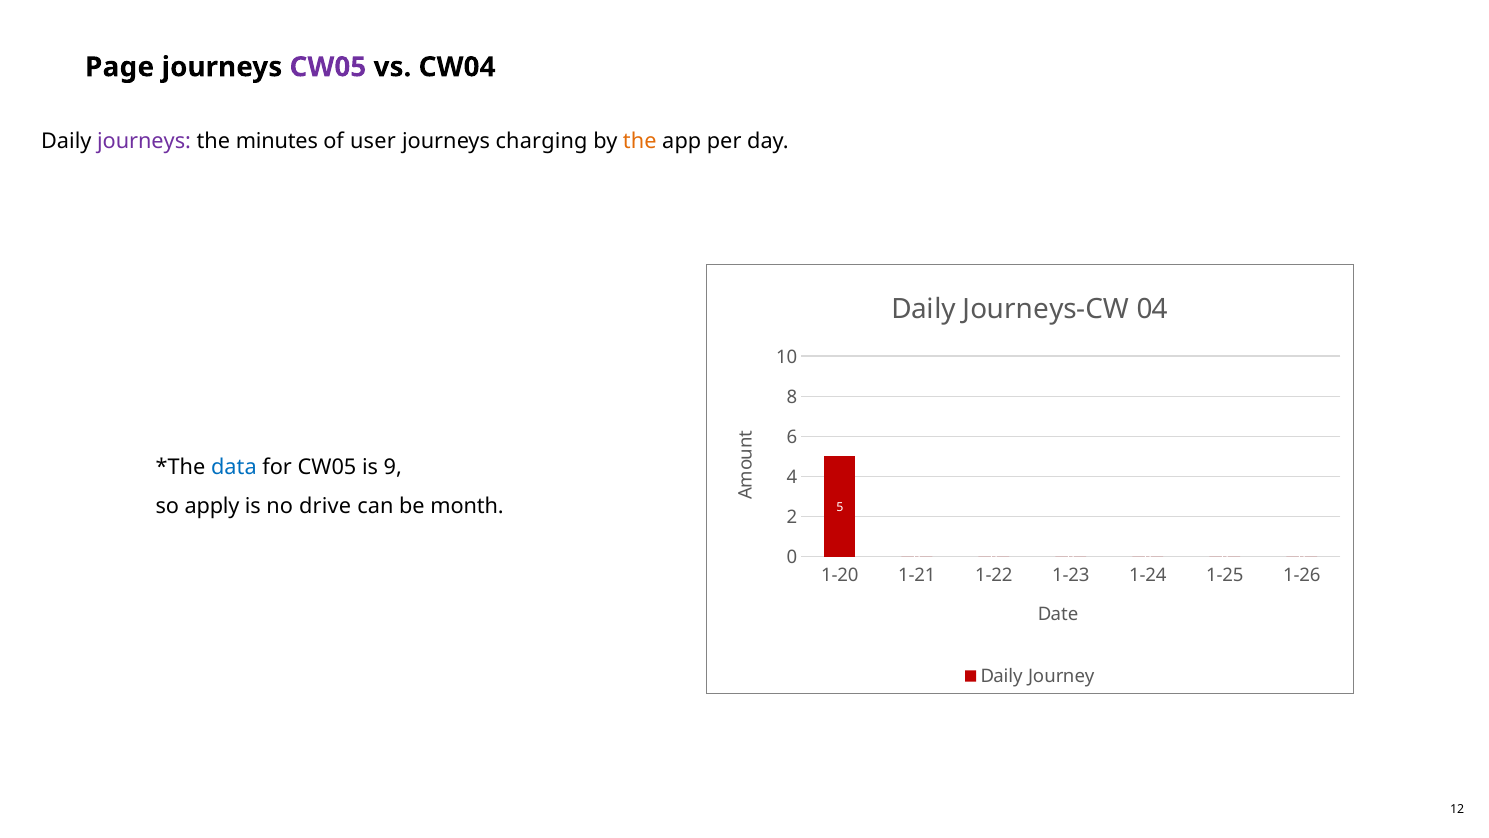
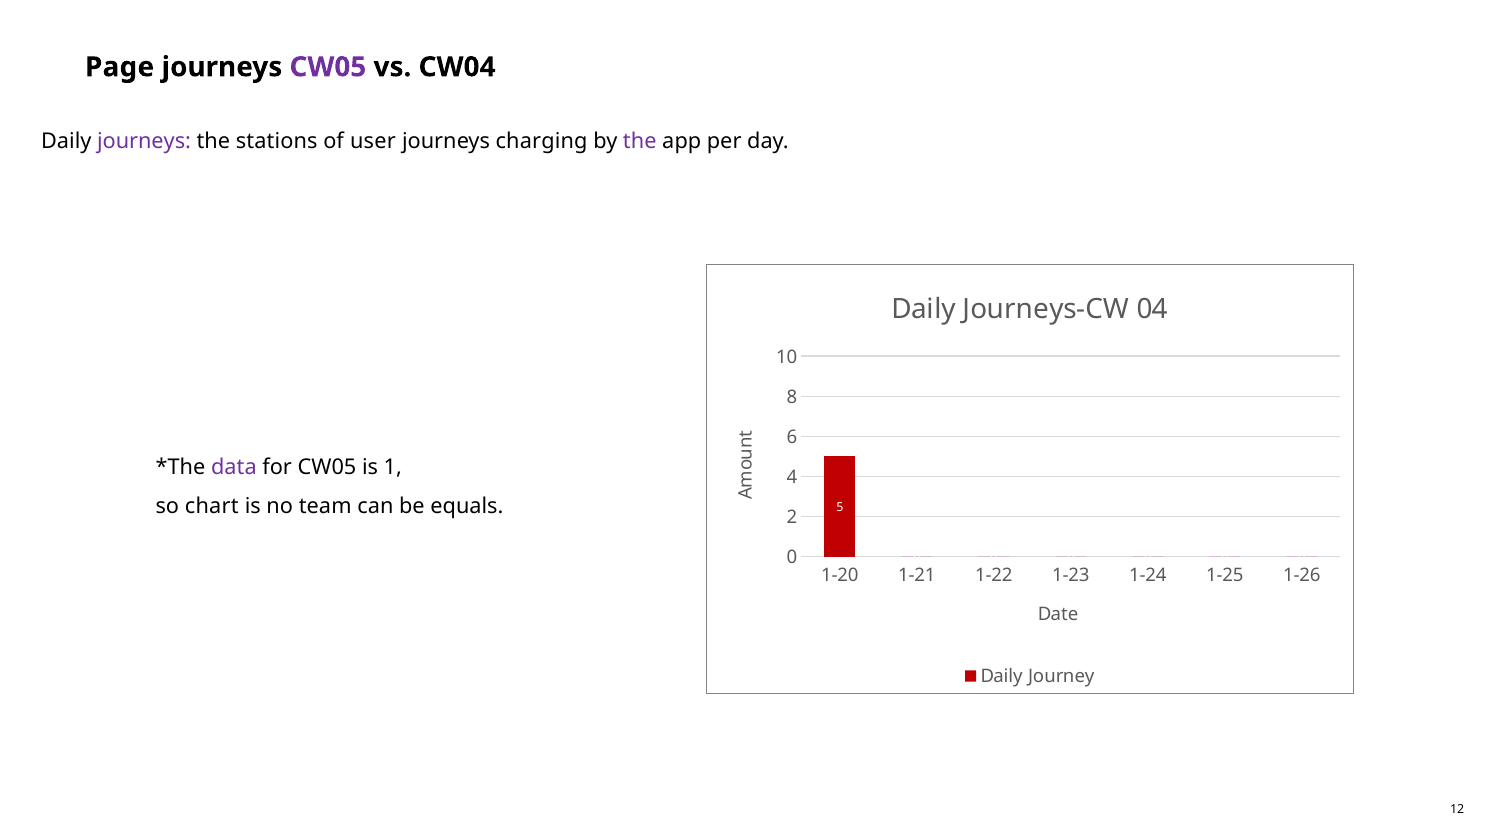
minutes: minutes -> stations (277, 141)
the colour: orange -> purple (640, 141)
data colour: blue -> purple (234, 467)
9: 9 -> 1 (393, 467)
apply: apply -> chart (212, 506)
drive: drive -> team (325, 506)
month: month -> equals (467, 506)
